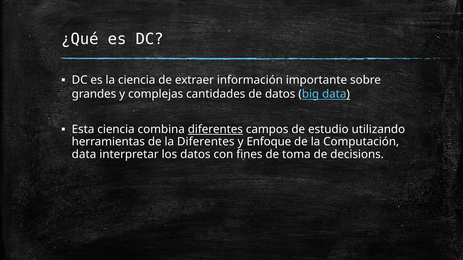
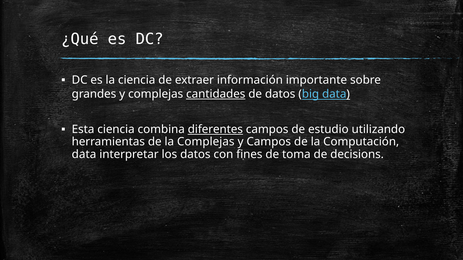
cantidades underline: none -> present (216, 94)
la Diferentes: Diferentes -> Complejas (206, 142)
y Enfoque: Enfoque -> Campos (269, 142)
